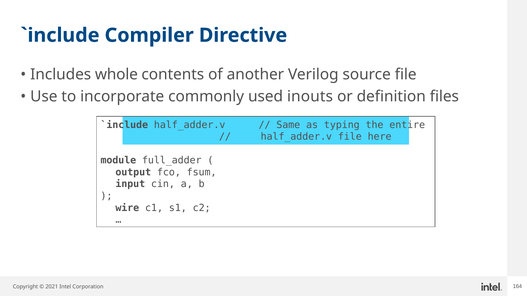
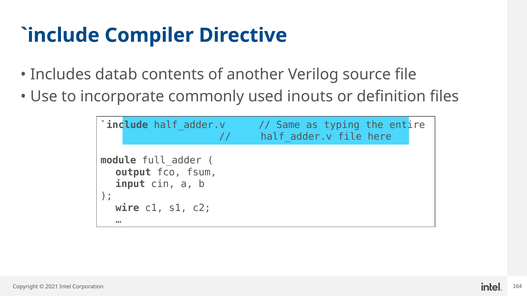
whole: whole -> datab (116, 74)
